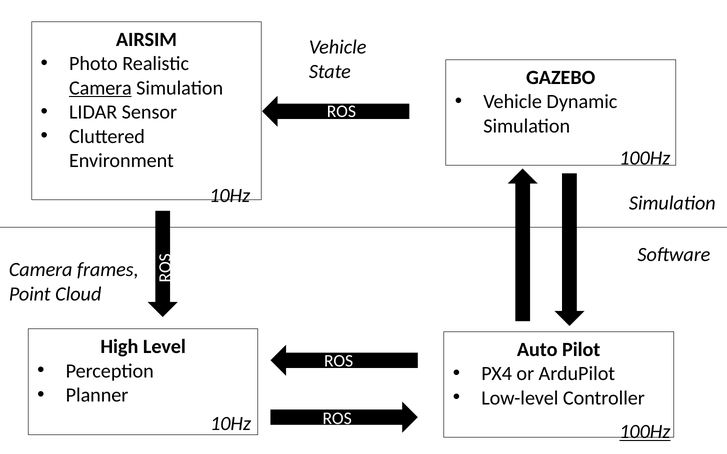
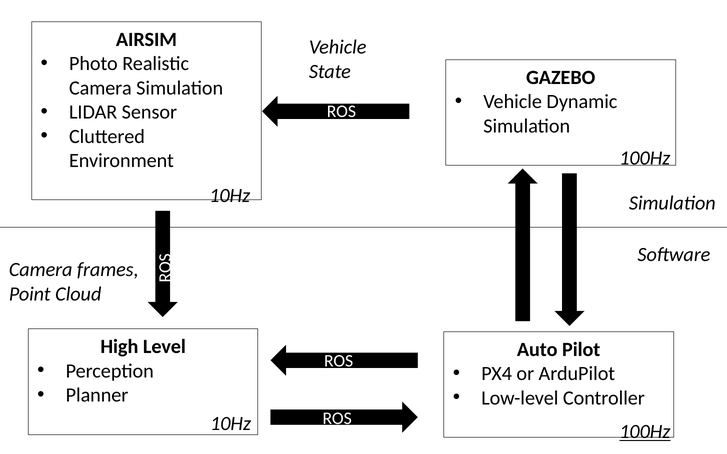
Camera underline: present -> none (100, 88)
